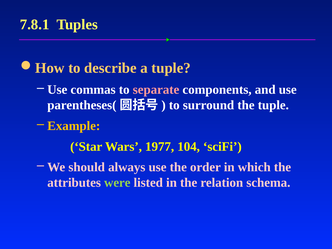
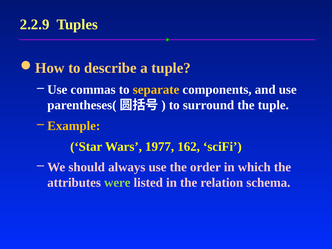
7.8.1: 7.8.1 -> 2.2.9 (35, 25)
separate colour: pink -> yellow (156, 90)
104: 104 -> 162 (189, 147)
